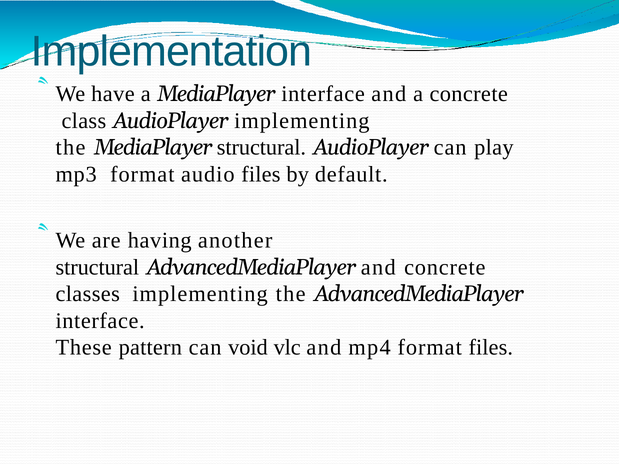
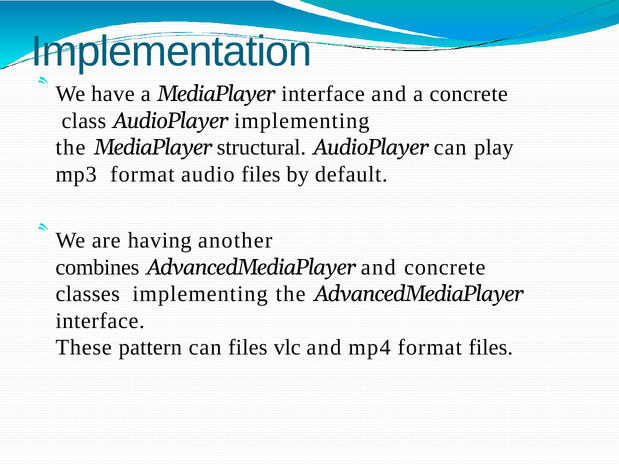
structural: structural -> combines (97, 267)
can void: void -> files (248, 348)
